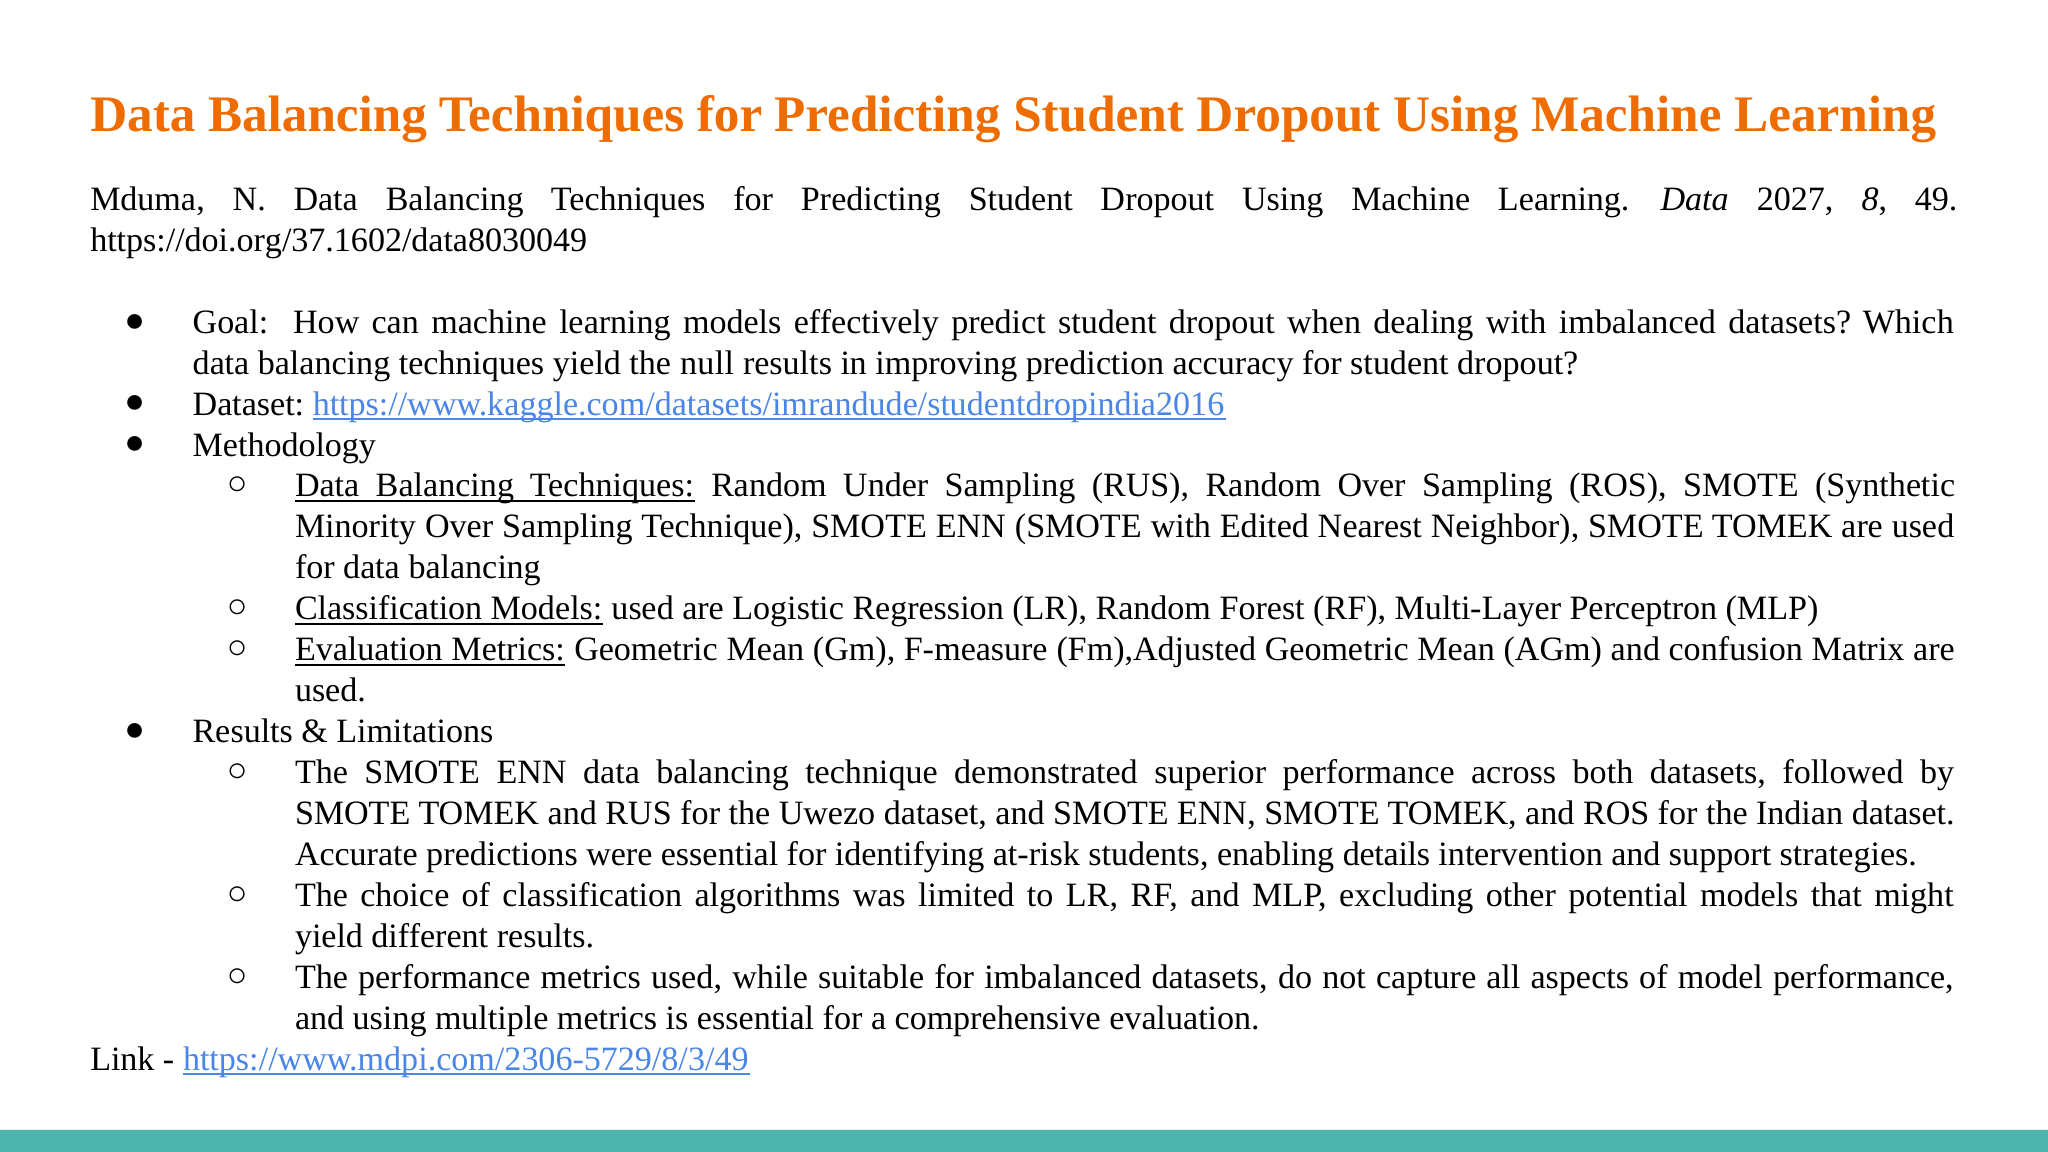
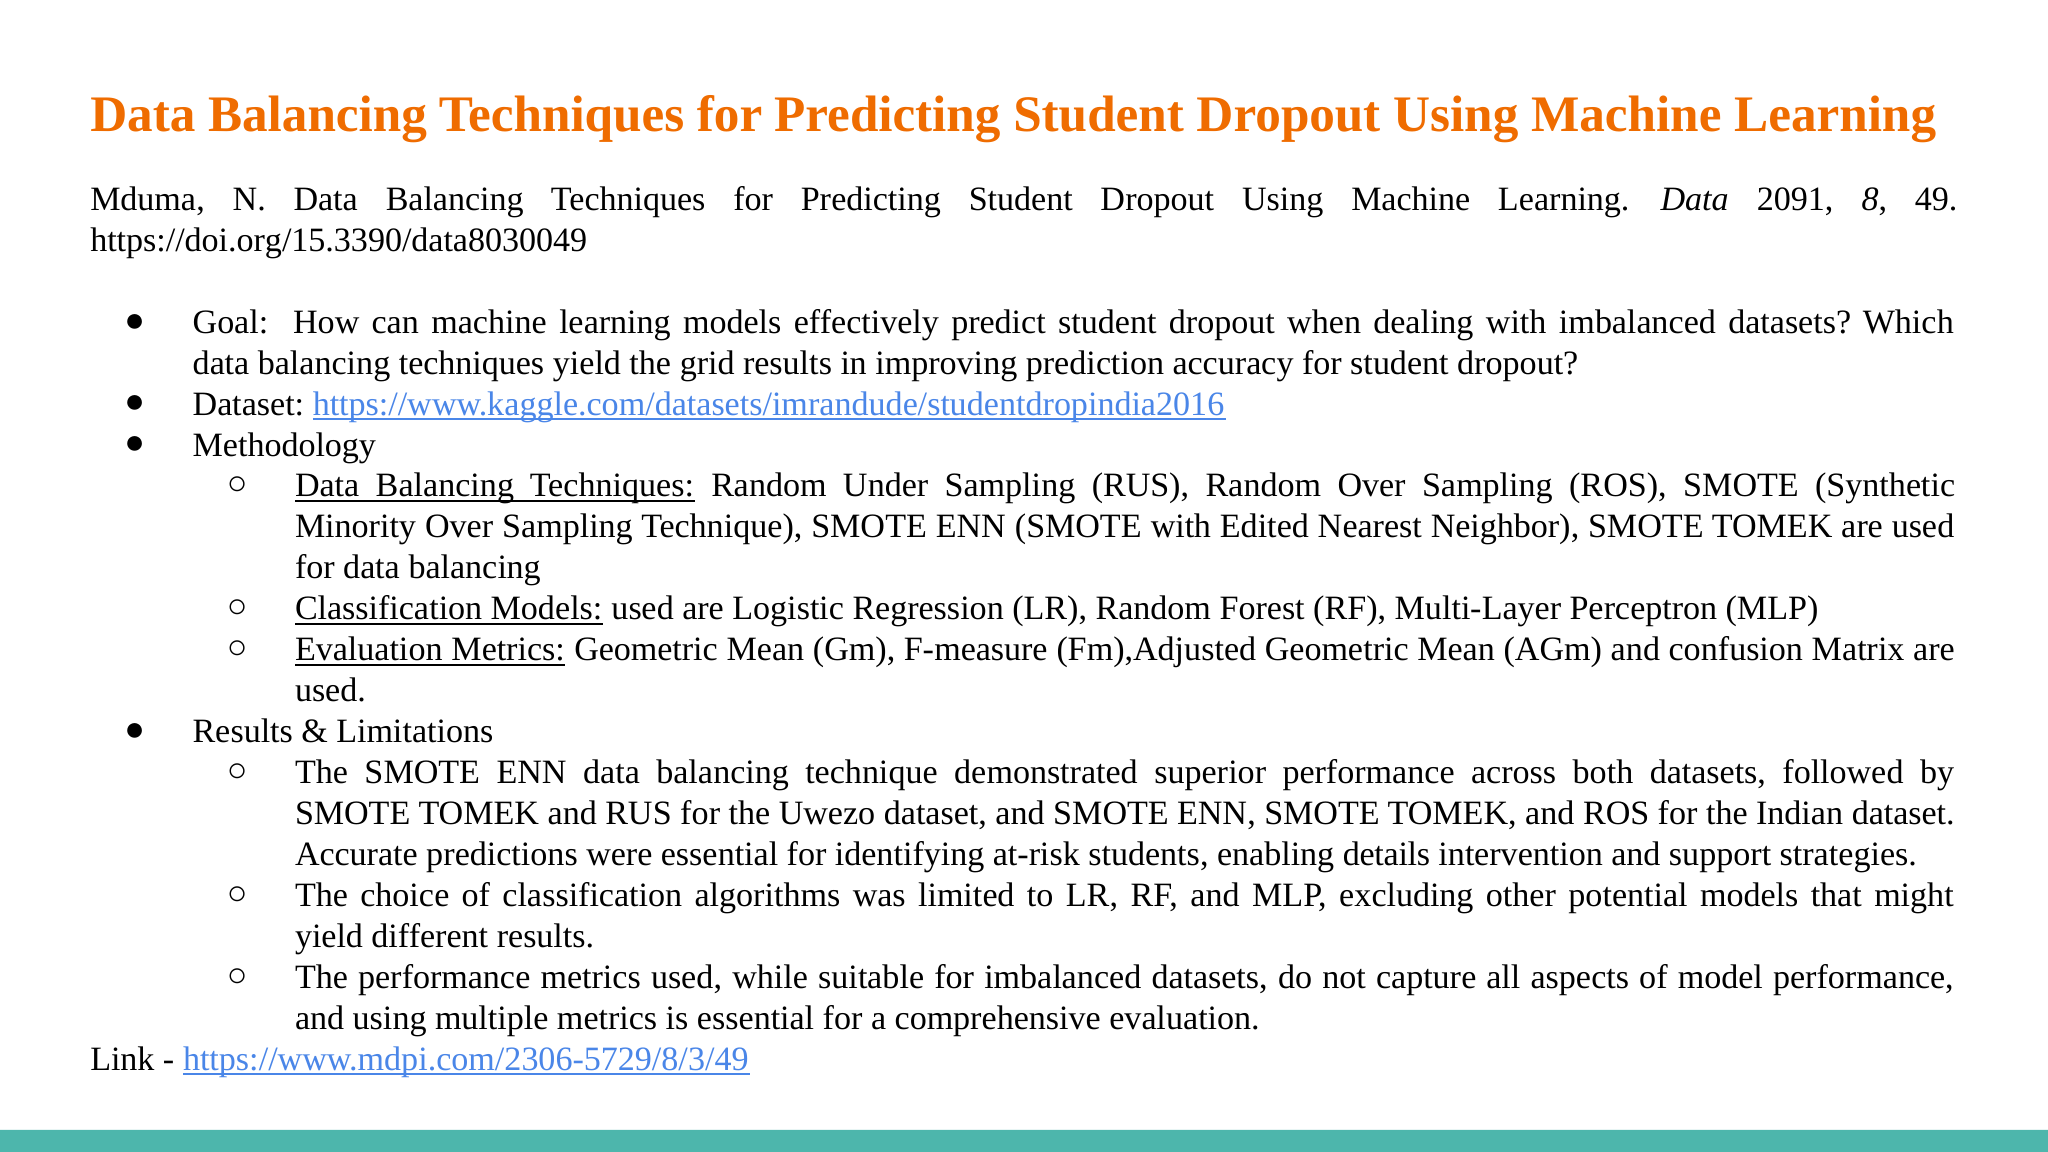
2027: 2027 -> 2091 (1795, 199)
https://doi.org/37.1602/data8030049: https://doi.org/37.1602/data8030049 -> https://doi.org/15.3390/data8030049 (339, 240)
null: null -> grid (707, 363)
